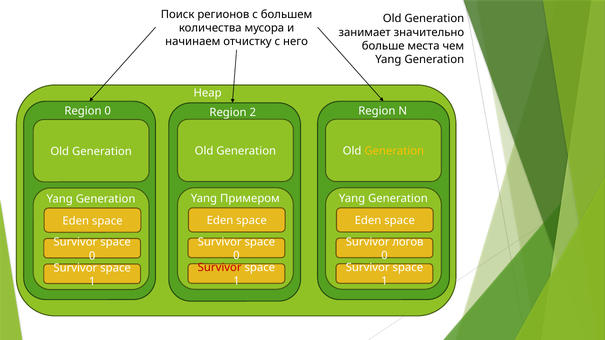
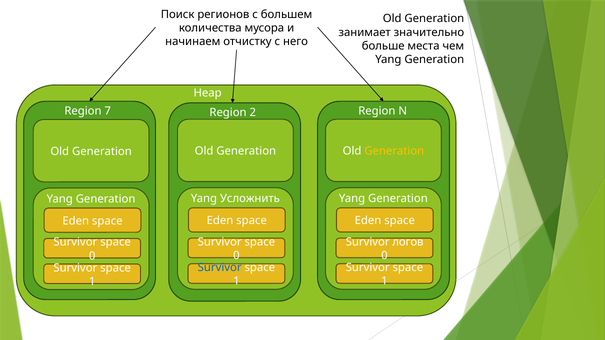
Region 0: 0 -> 7 (108, 111)
Примером: Примером -> Усложнить (250, 199)
Survivor colour: red -> blue (220, 268)
